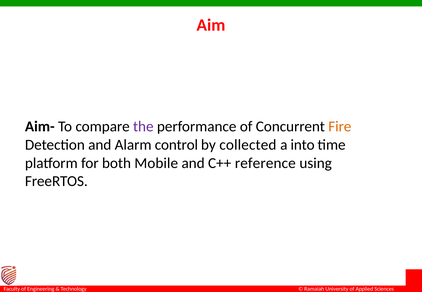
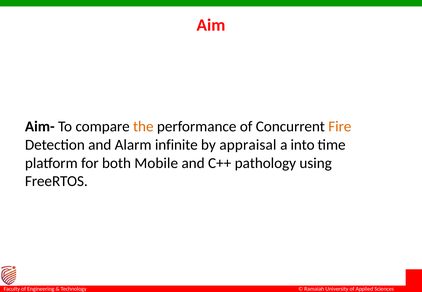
the colour: purple -> orange (143, 127)
control: control -> infinite (176, 145)
collected: collected -> appraisal (248, 145)
reference: reference -> pathology (265, 163)
